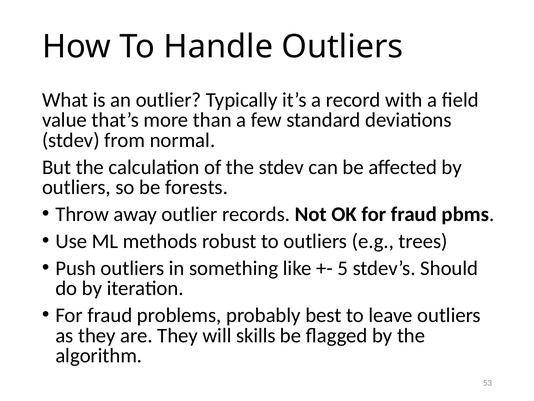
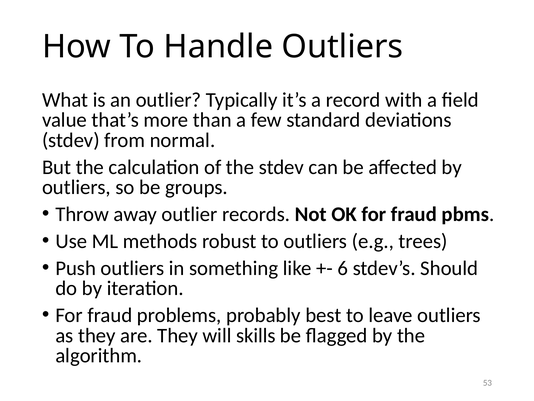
forests: forests -> groups (196, 187)
5: 5 -> 6 (343, 268)
